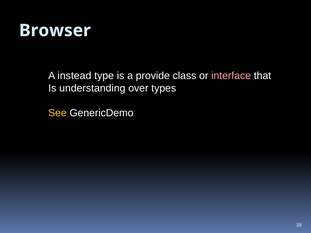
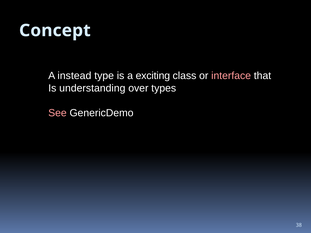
Browser: Browser -> Concept (55, 31)
provide: provide -> exciting (153, 76)
See colour: yellow -> pink (57, 113)
